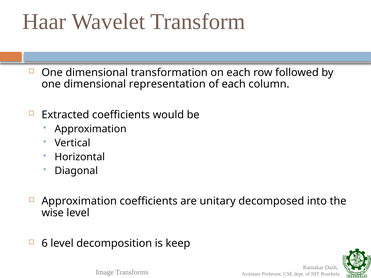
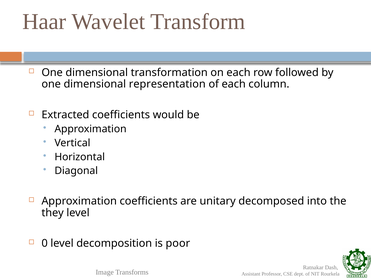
wise: wise -> they (53, 213)
6: 6 -> 0 (45, 244)
keep: keep -> poor (178, 244)
